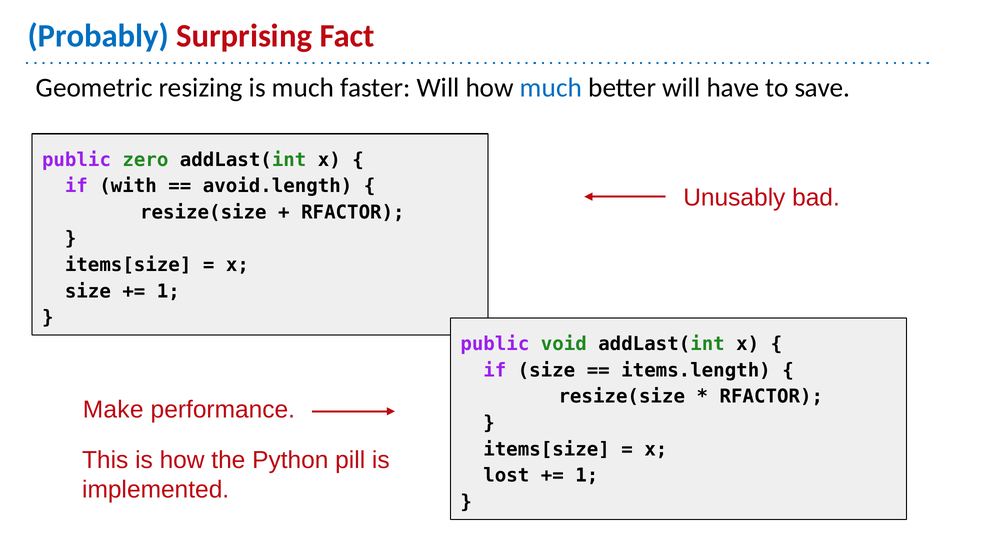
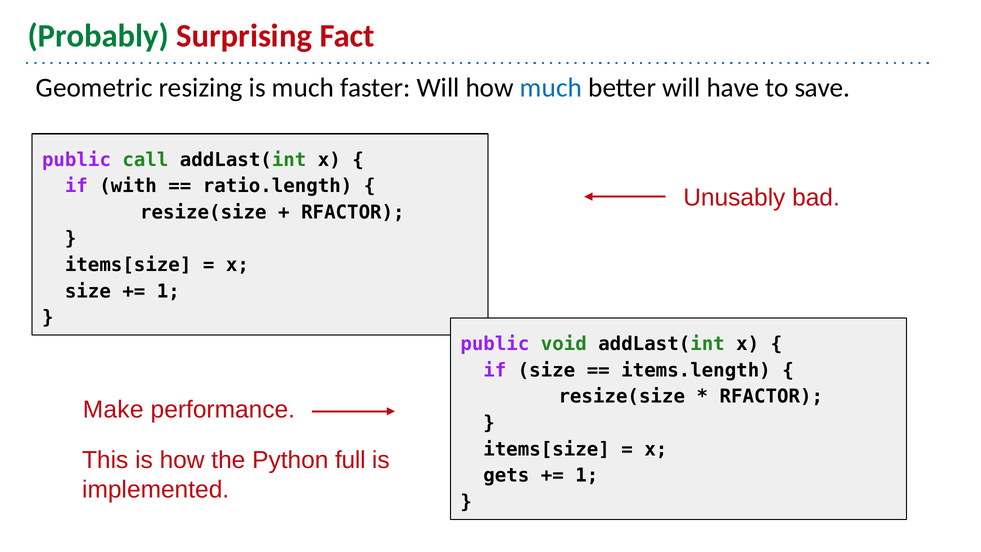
Probably colour: blue -> green (98, 36)
zero: zero -> call (145, 160)
avoid.length: avoid.length -> ratio.length (278, 186)
pill: pill -> full (350, 460)
lost: lost -> gets (506, 475)
